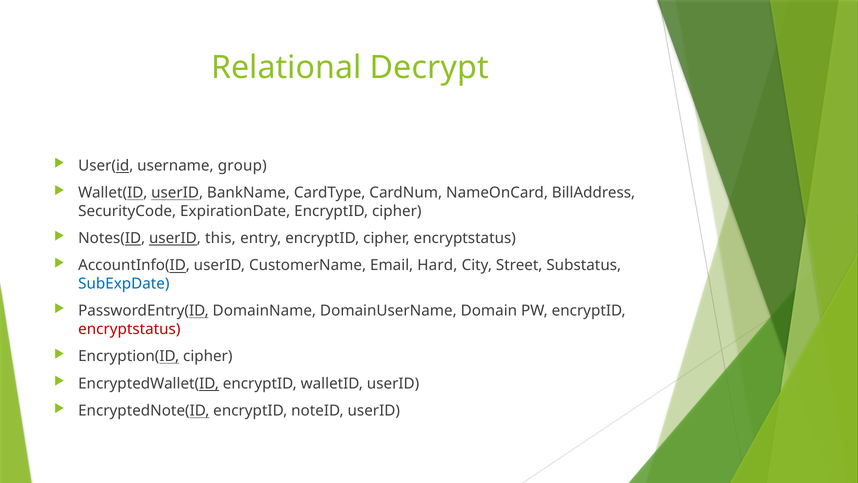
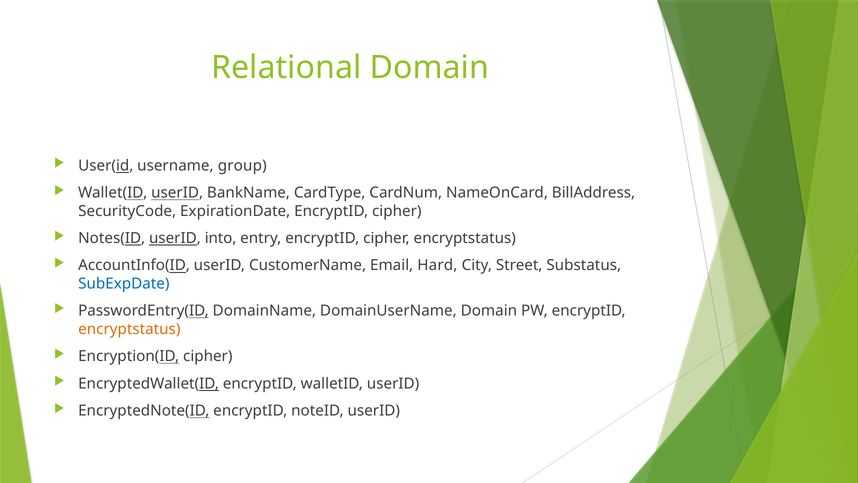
Relational Decrypt: Decrypt -> Domain (429, 68)
this: this -> into (221, 238)
encryptstatus colour: red -> orange (129, 329)
